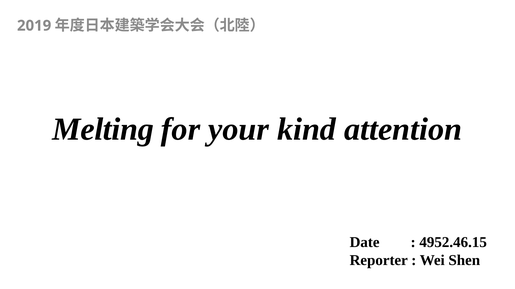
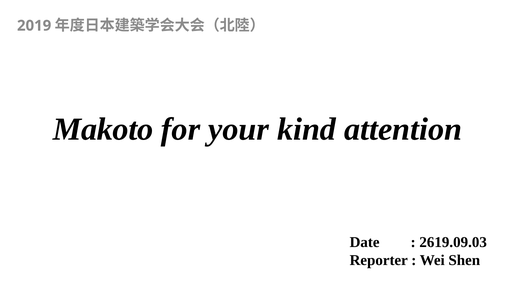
Melting: Melting -> Makoto (103, 130)
4952.46.15: 4952.46.15 -> 2619.09.03 (453, 243)
